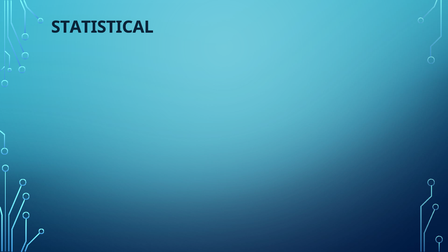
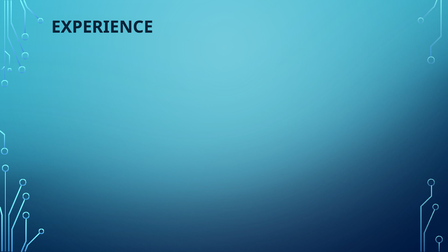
STATISTICAL: STATISTICAL -> EXPERIENCE (102, 27)
